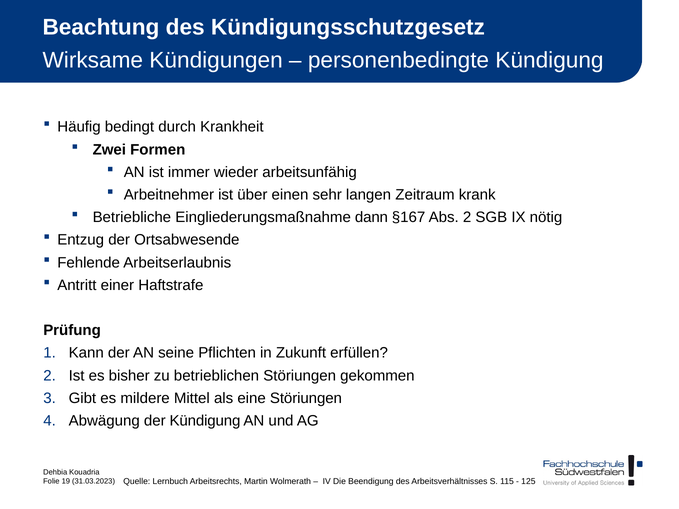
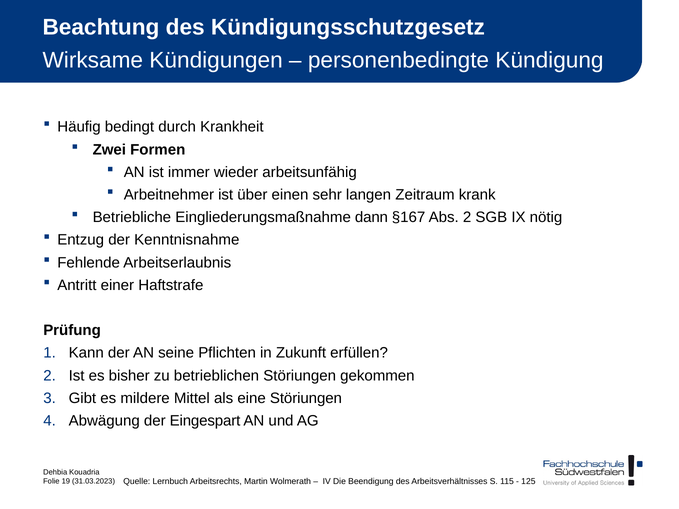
Ortsabwesende: Ortsabwesende -> Kenntnisnahme (187, 240)
der Kündigung: Kündigung -> Eingespart (205, 421)
